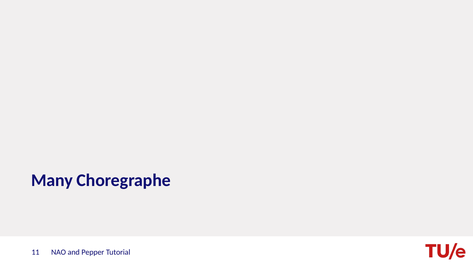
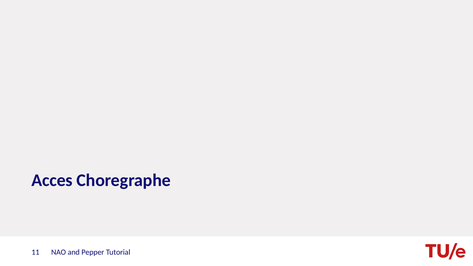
Many: Many -> Acces (52, 180)
